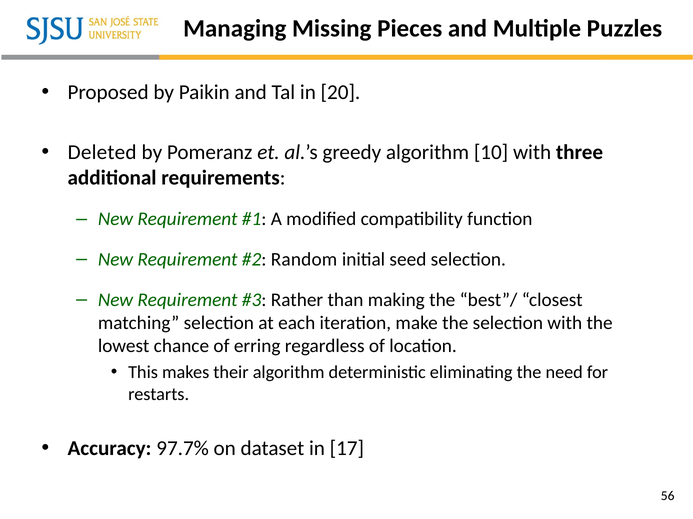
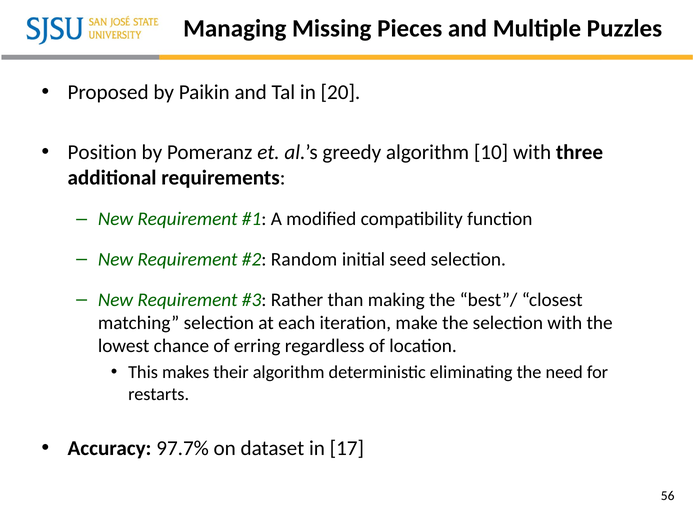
Deleted: Deleted -> Position (102, 153)
